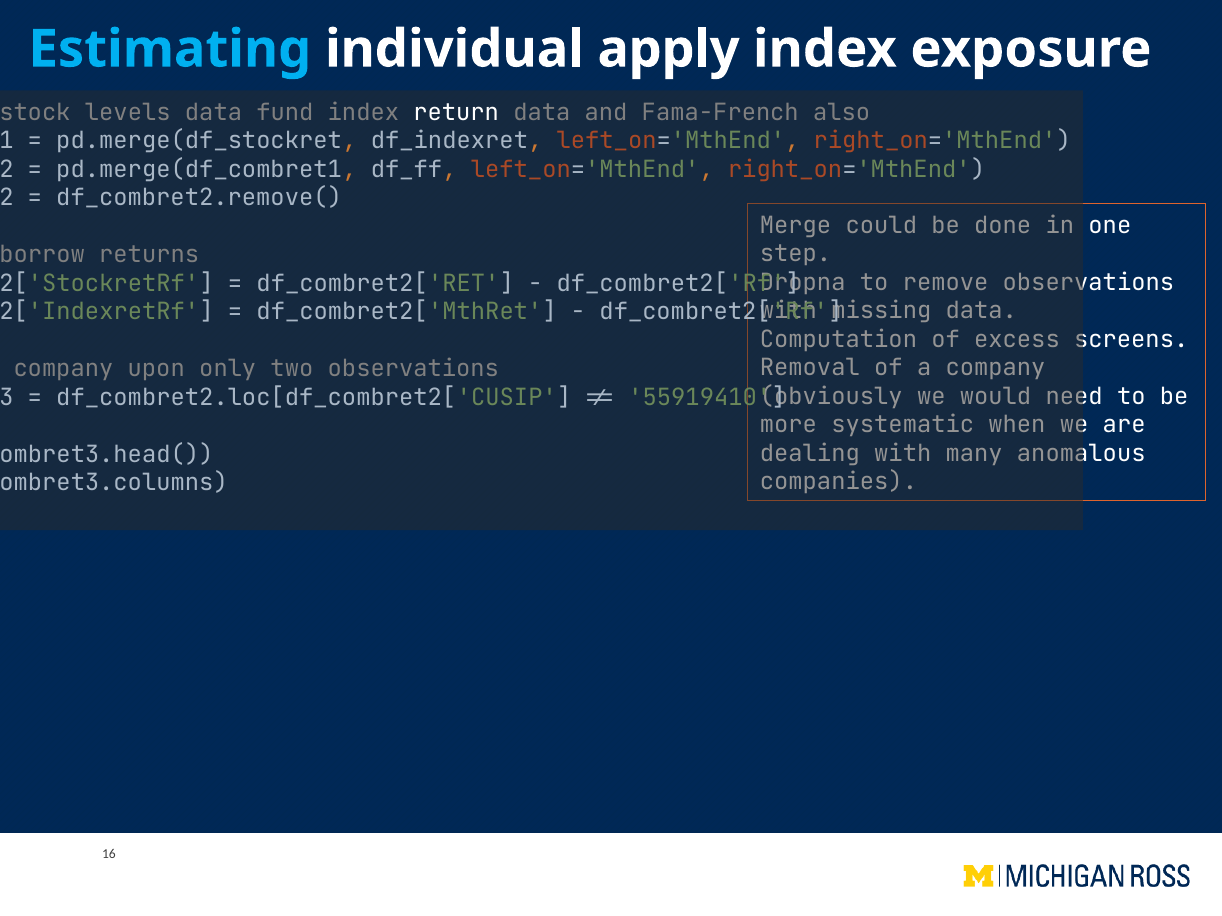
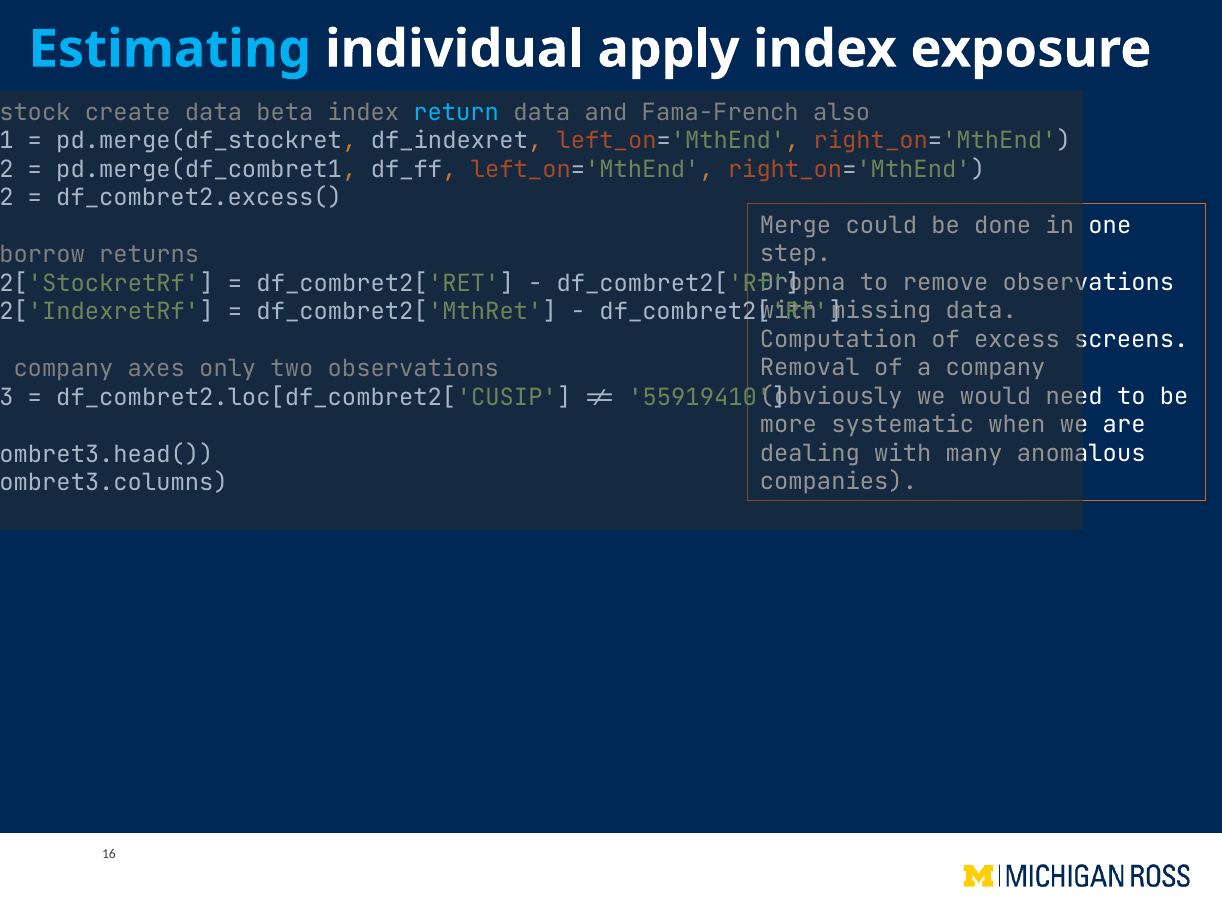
levels: levels -> create (128, 112)
fund: fund -> beta (285, 112)
return colour: white -> light blue (456, 112)
df_combret2.remove(: df_combret2.remove( -> df_combret2.excess( (199, 198)
upon: upon -> axes (156, 369)
